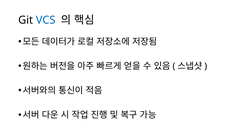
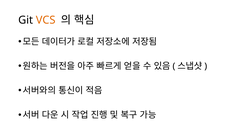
VCS colour: blue -> orange (46, 20)
